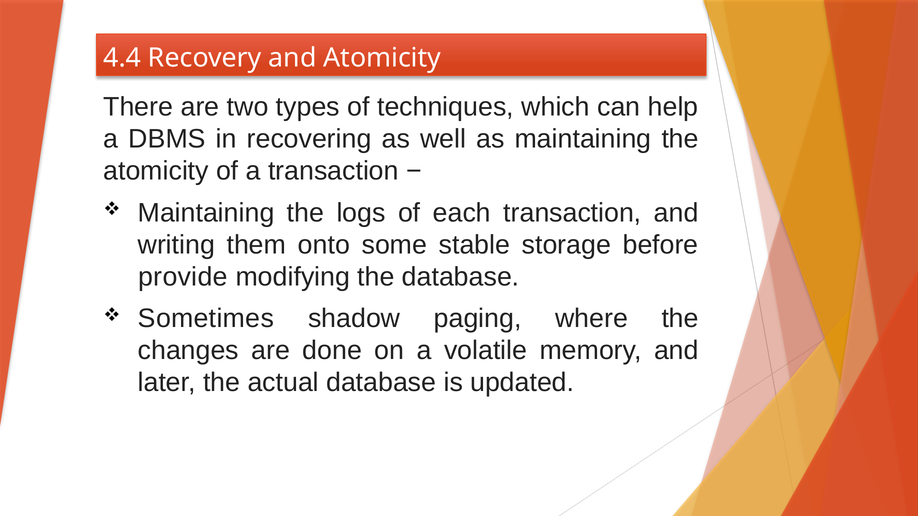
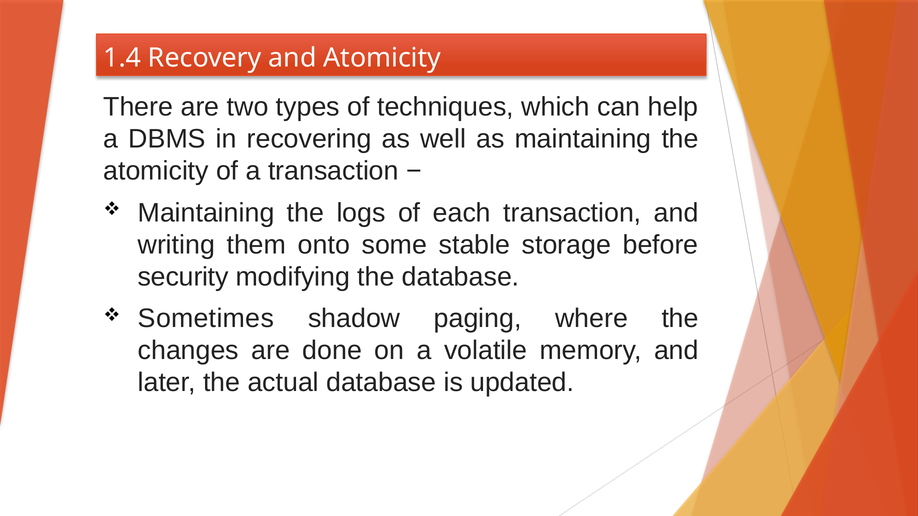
4.4: 4.4 -> 1.4 (122, 58)
provide: provide -> security (183, 277)
